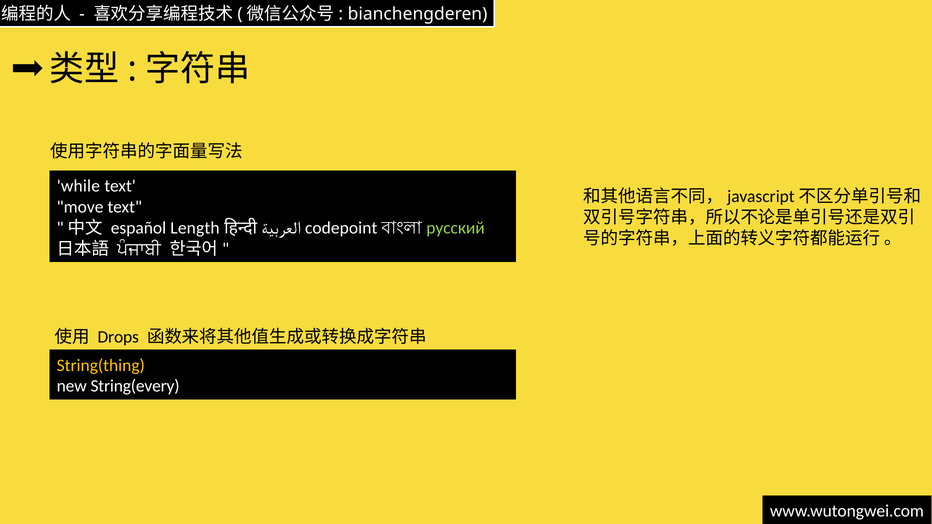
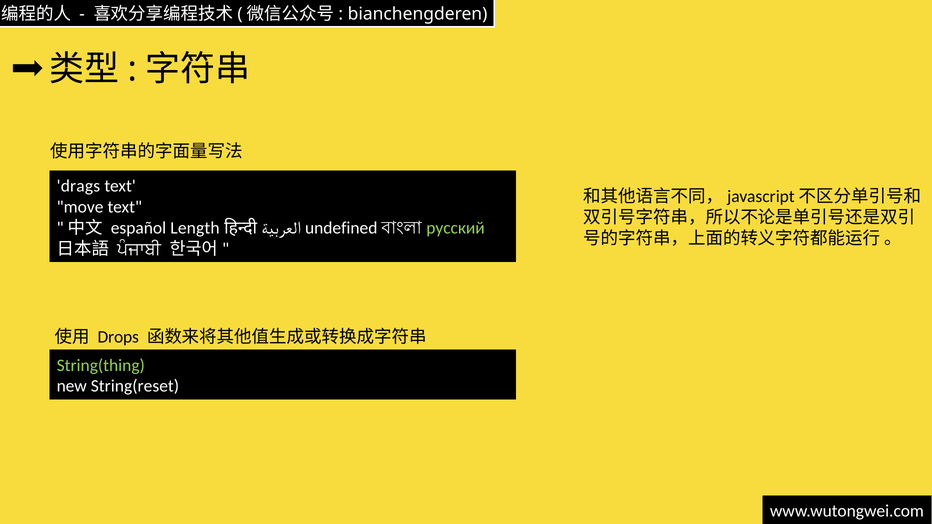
while: while -> drags (78, 186)
codepoint: codepoint -> undefined (341, 228)
String(thing colour: yellow -> light green (101, 365)
String(every: String(every -> String(reset (135, 386)
